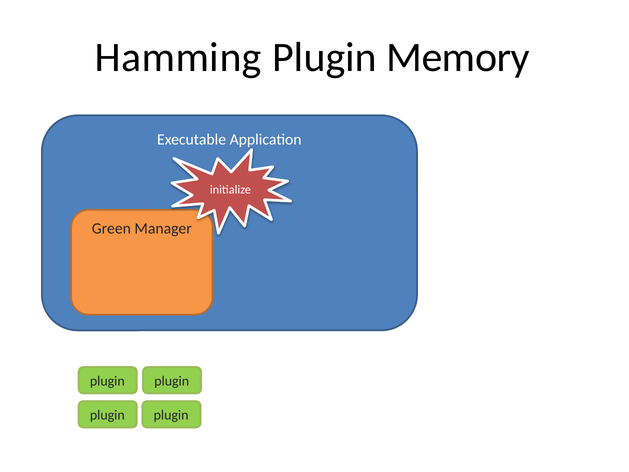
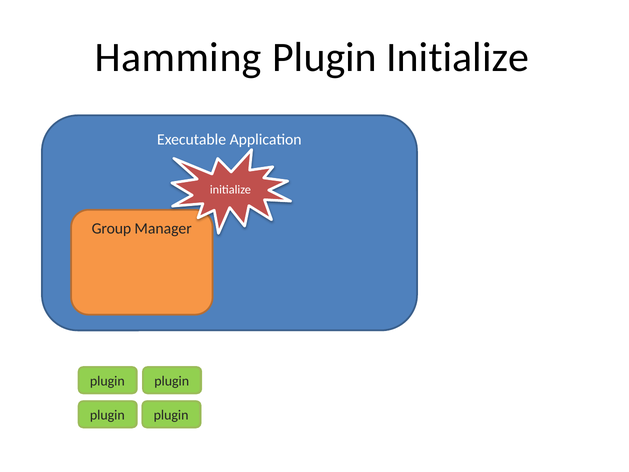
Memory: Memory -> Initialize (458, 57)
Green: Green -> Group (111, 228)
